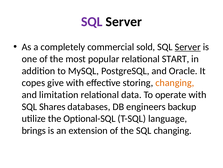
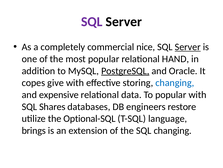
sold: sold -> nice (146, 47)
START: START -> HAND (175, 59)
PostgreSQL underline: none -> present (125, 71)
changing colour: orange -> blue (175, 82)
limitation: limitation -> expensive (59, 94)
To operate: operate -> popular (171, 94)
backup: backup -> restore (182, 106)
